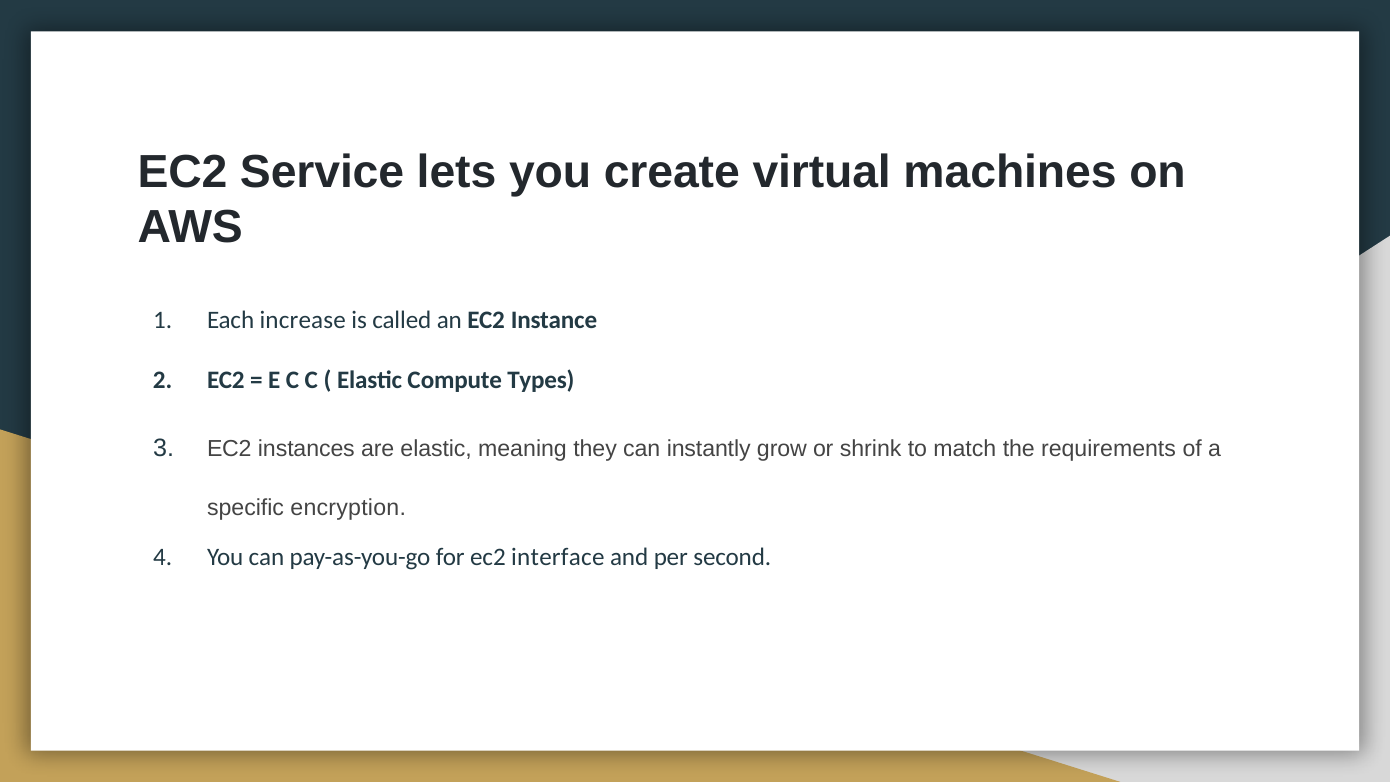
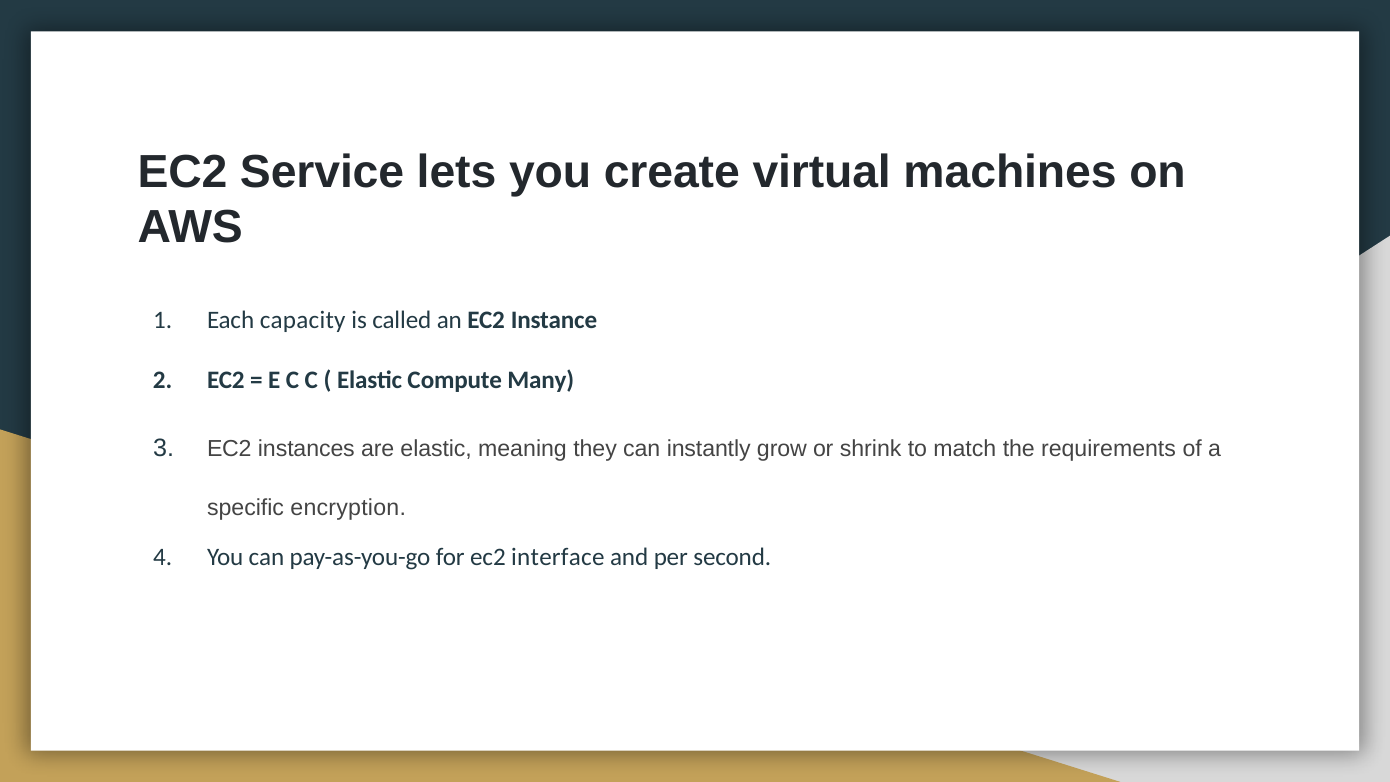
increase: increase -> capacity (303, 320)
Types: Types -> Many (541, 381)
